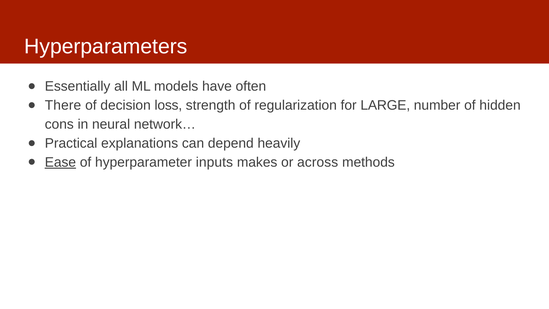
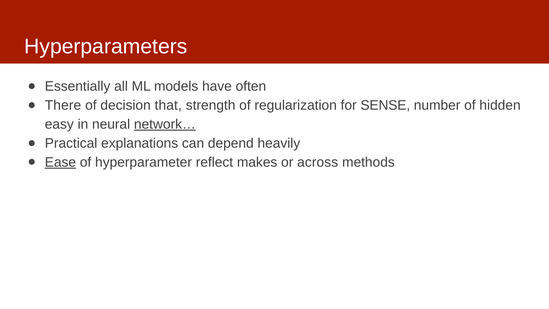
loss: loss -> that (168, 105)
LARGE: LARGE -> SENSE (385, 105)
cons: cons -> easy (59, 124)
network… underline: none -> present (165, 124)
inputs: inputs -> reflect (214, 162)
